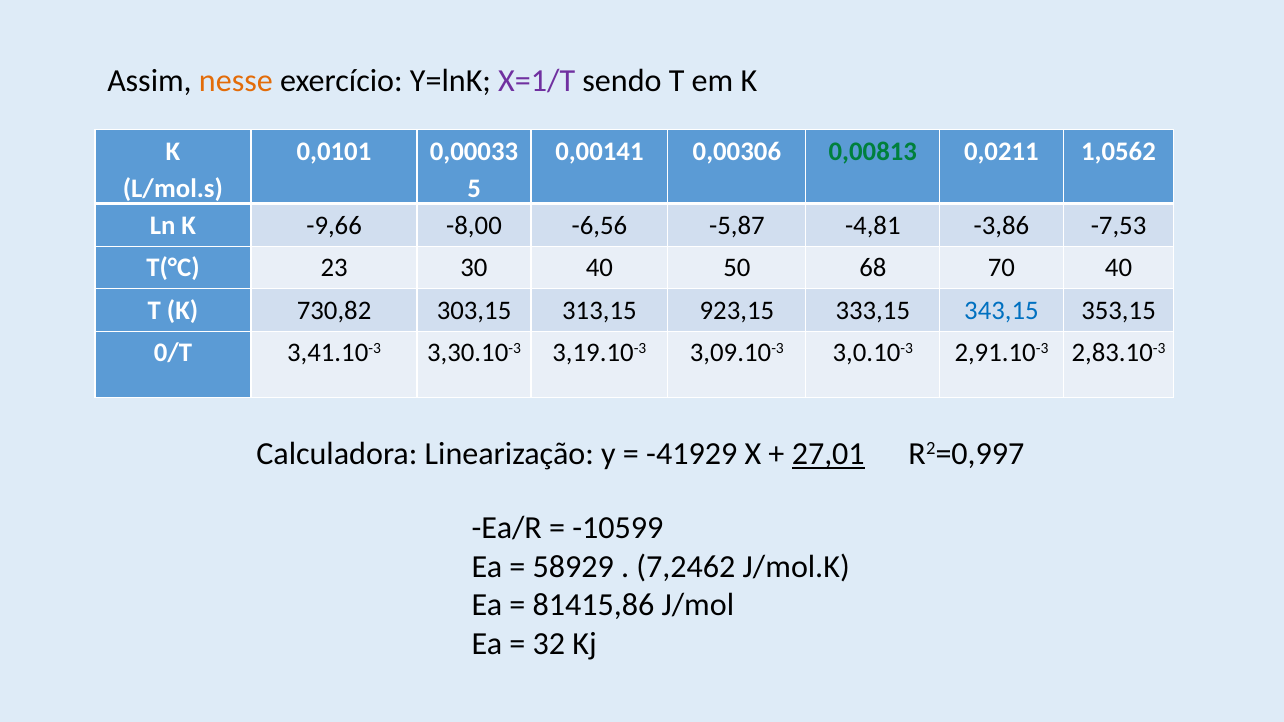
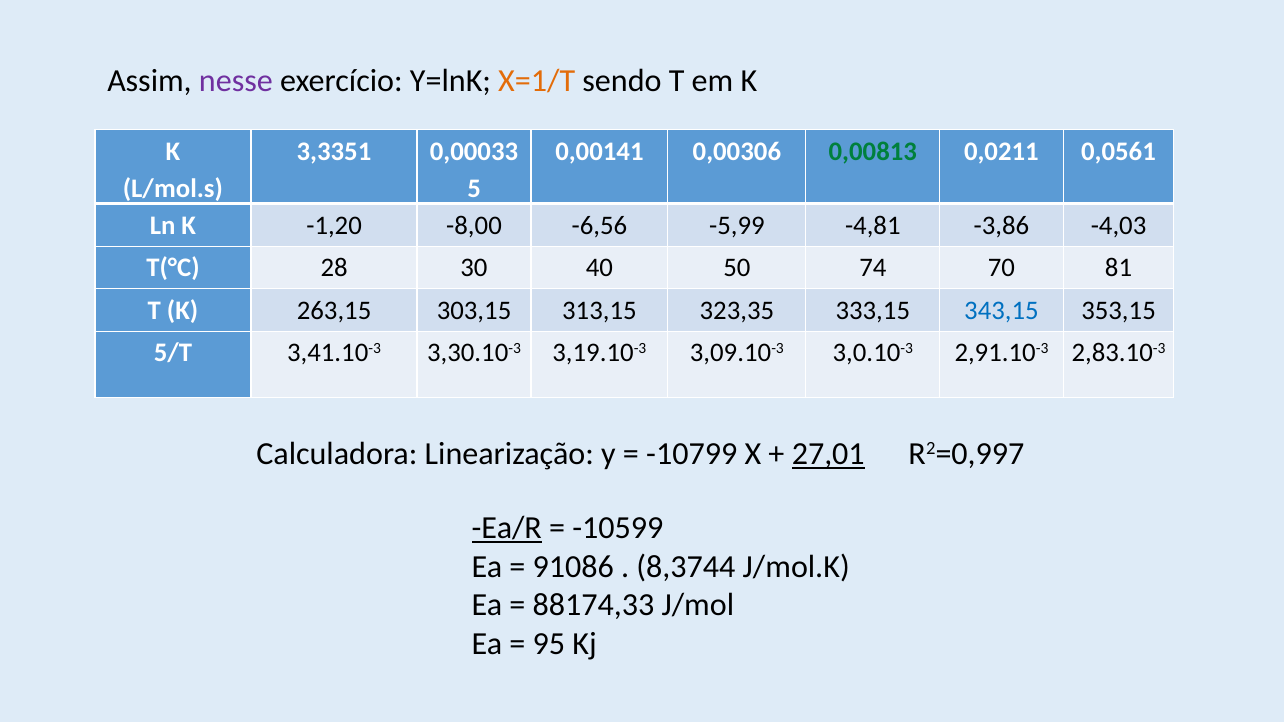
nesse colour: orange -> purple (236, 81)
X=1/T colour: purple -> orange (537, 81)
0,0101: 0,0101 -> 3,3351 (334, 151)
1,0562: 1,0562 -> 0,0561 (1118, 151)
-9,66: -9,66 -> -1,20 (334, 225)
-5,87: -5,87 -> -5,99 (737, 225)
-7,53: -7,53 -> -4,03 (1119, 225)
23: 23 -> 28 (334, 268)
68: 68 -> 74 (873, 268)
70 40: 40 -> 81 (1119, 268)
730,82: 730,82 -> 263,15 (334, 310)
923,15: 923,15 -> 323,35 (737, 310)
0/T: 0/T -> 5/T (173, 353)
-41929: -41929 -> -10799 (692, 454)
Ea/R underline: none -> present (507, 528)
58929: 58929 -> 91086 (573, 567)
7,2462: 7,2462 -> 8,3744 (686, 567)
81415,86: 81415,86 -> 88174,33 (594, 605)
32: 32 -> 95 (549, 644)
